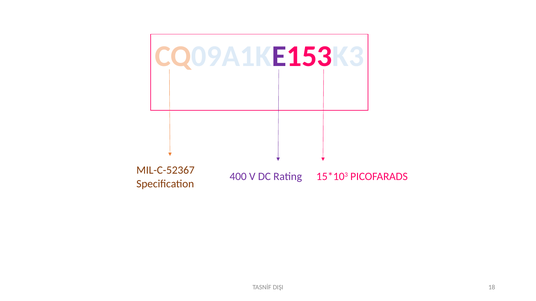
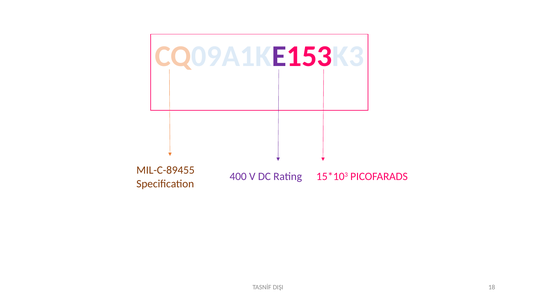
MIL-C-52367: MIL-C-52367 -> MIL-C-89455 (165, 171)
